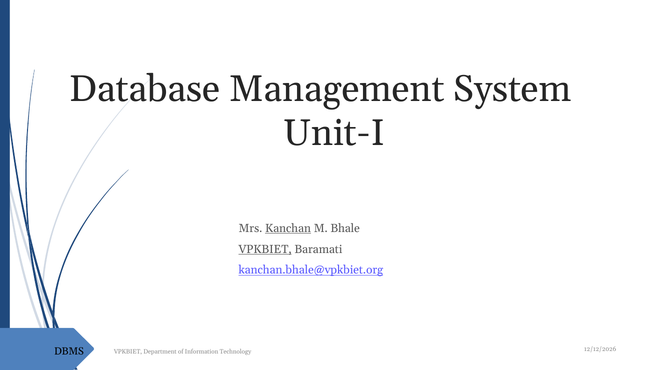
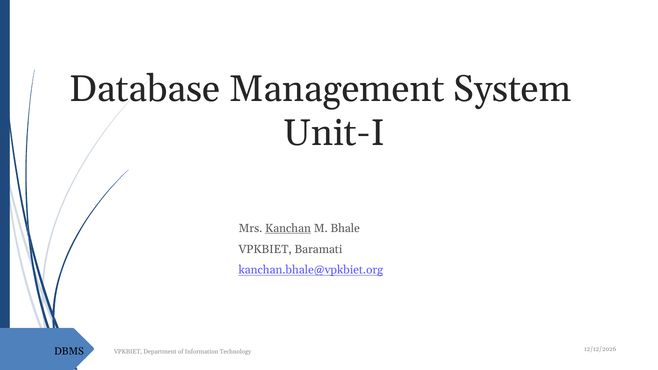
VPKBIET underline: present -> none (265, 249)
